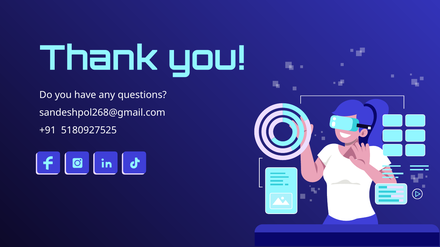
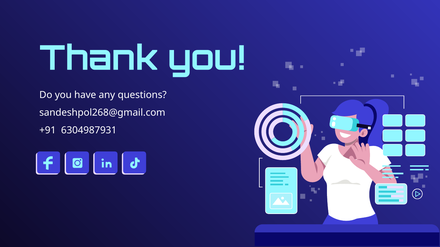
5180927525: 5180927525 -> 6304987931 (89, 130)
